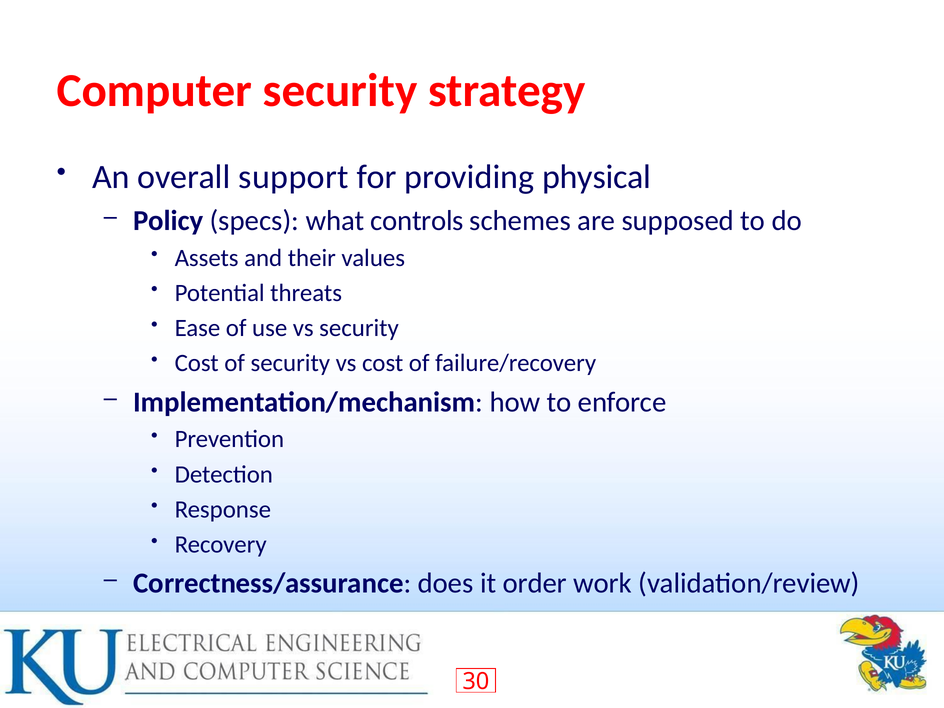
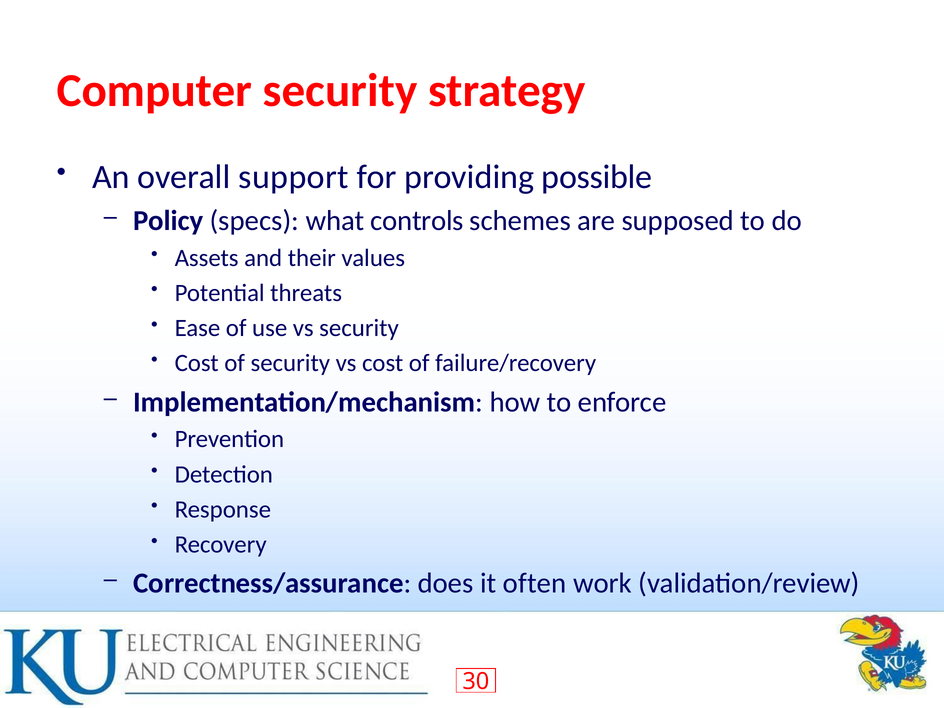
physical: physical -> possible (597, 177)
order: order -> often (535, 583)
